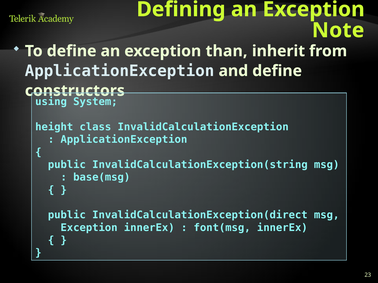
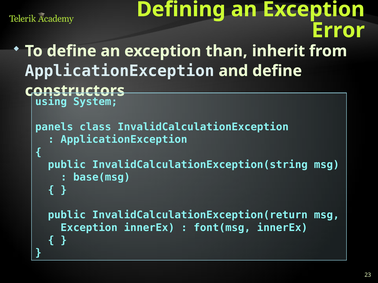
Note: Note -> Error (338, 30)
height: height -> panels (54, 127)
InvalidCalculationException(direct: InvalidCalculationException(direct -> InvalidCalculationException(return (200, 215)
